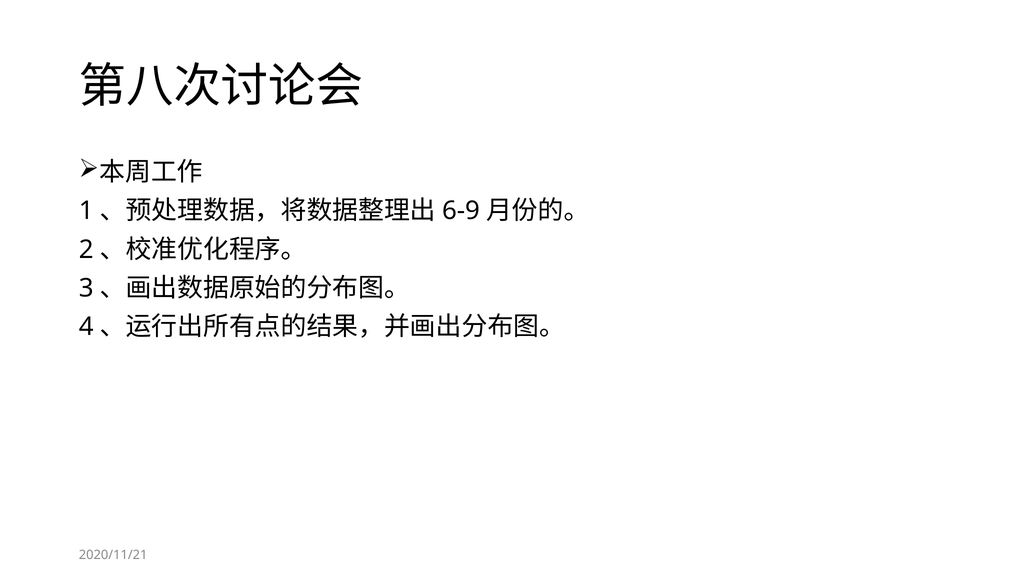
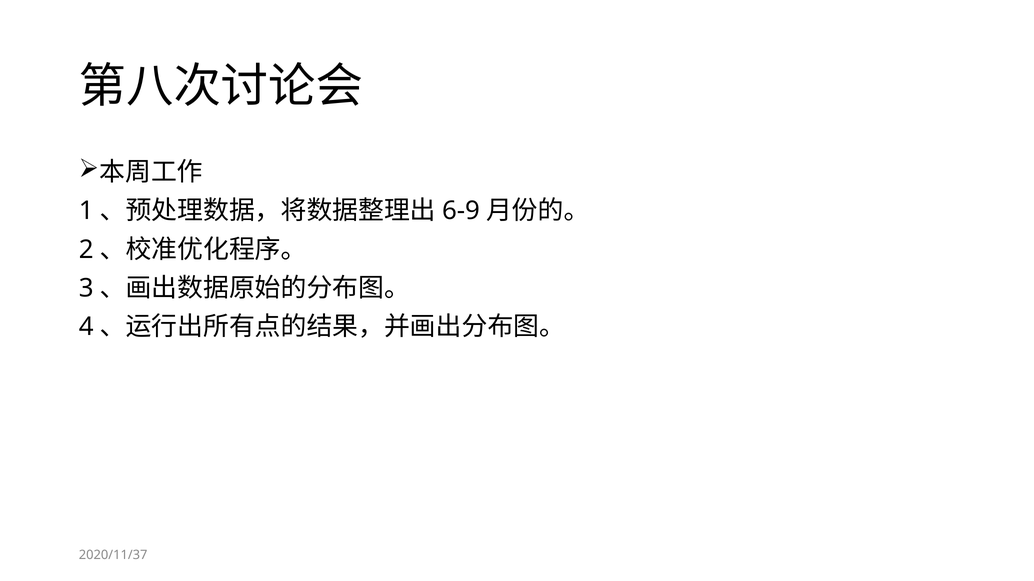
2020/11/21: 2020/11/21 -> 2020/11/37 (113, 555)
